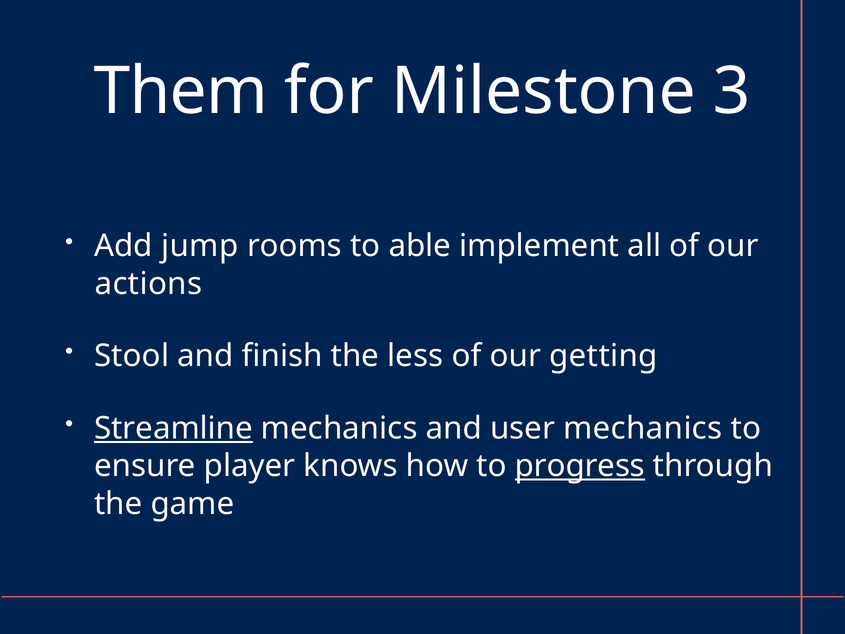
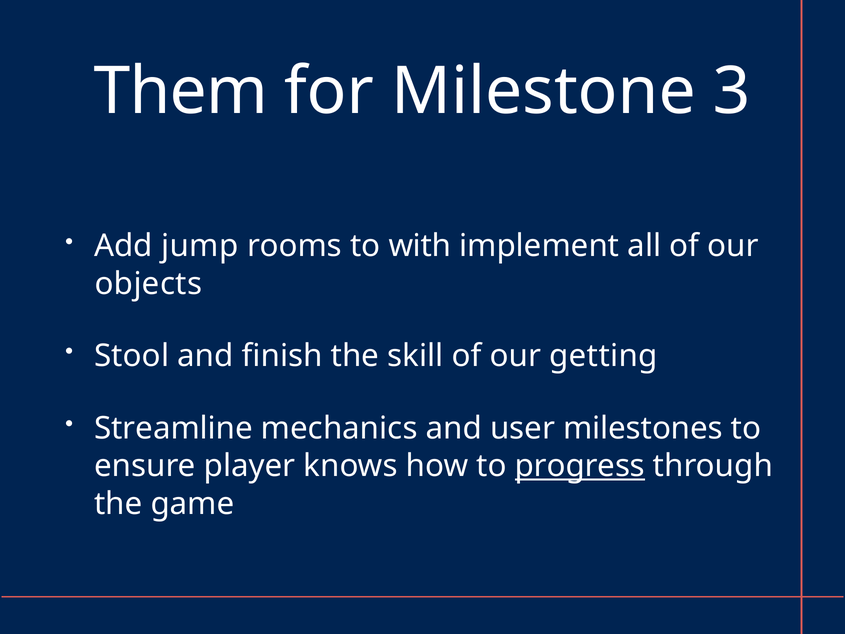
able: able -> with (420, 246)
actions: actions -> objects (148, 284)
less: less -> skill (415, 356)
Streamline underline: present -> none (173, 428)
user mechanics: mechanics -> milestones (643, 428)
